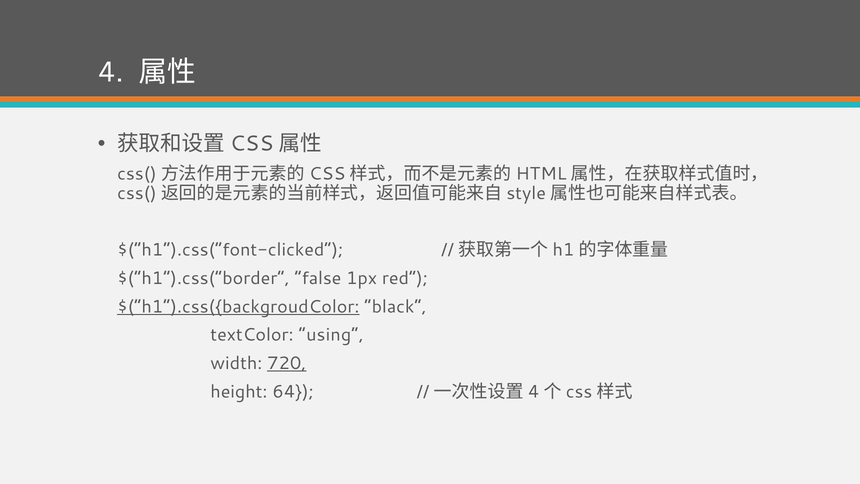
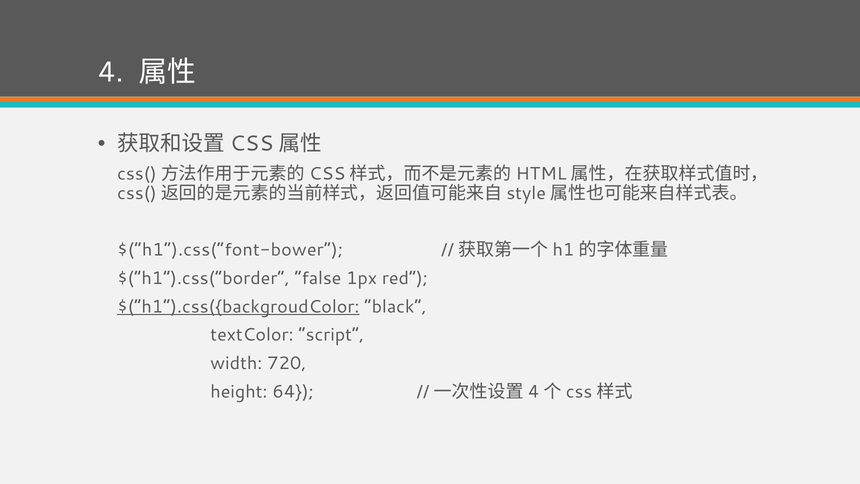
$(“h1”).css(“font-clicked: $(“h1”).css(“font-clicked -> $(“h1”).css(“font-bower (230, 250)
using: using -> script (331, 335)
720 underline: present -> none (287, 363)
